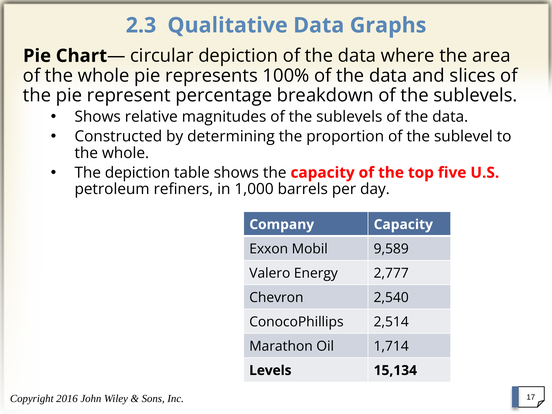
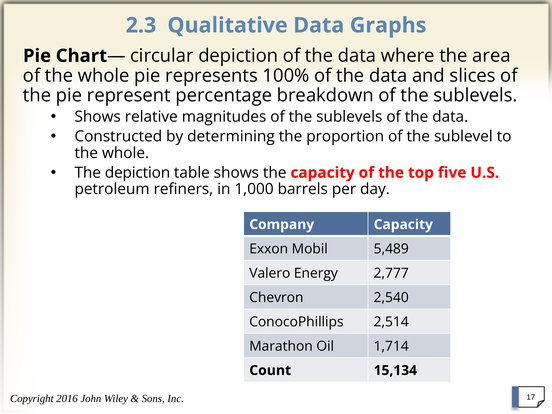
9,589: 9,589 -> 5,489 (391, 249)
Levels: Levels -> Count (270, 370)
